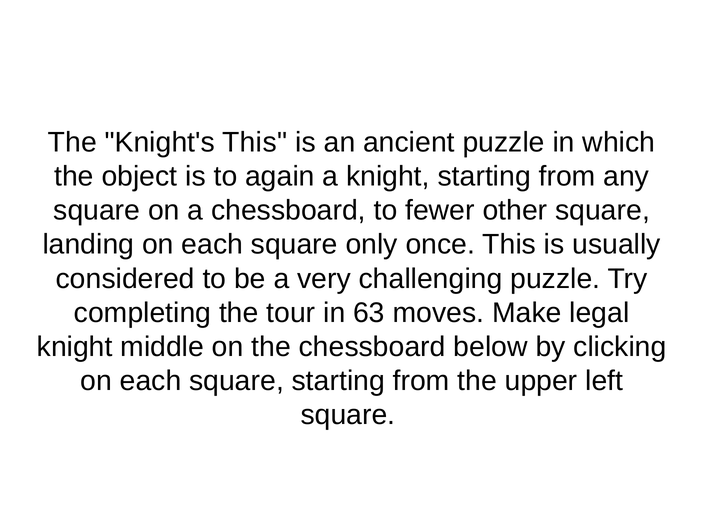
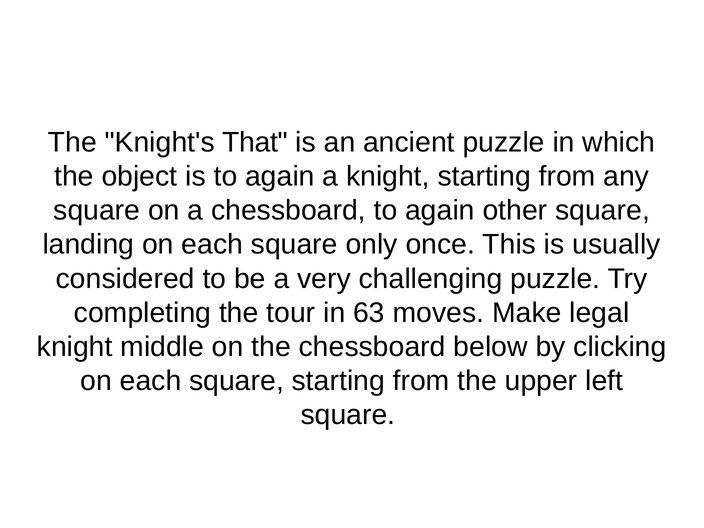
Knight's This: This -> That (255, 142)
chessboard to fewer: fewer -> again (440, 210)
